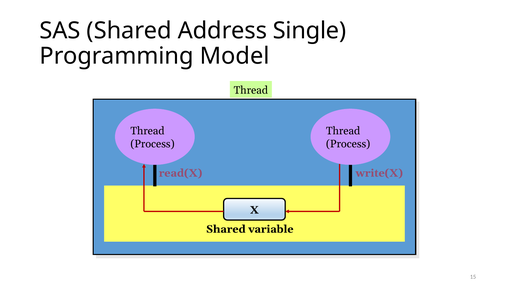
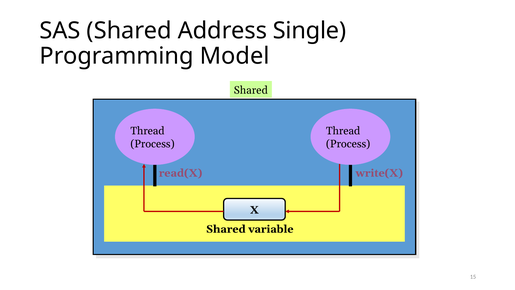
Thread: Thread -> Shared (251, 90)
